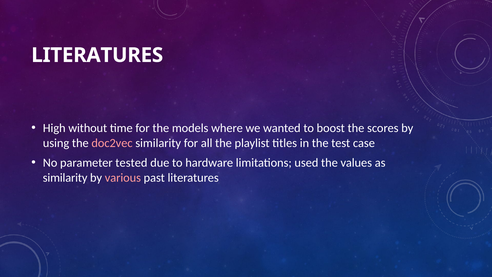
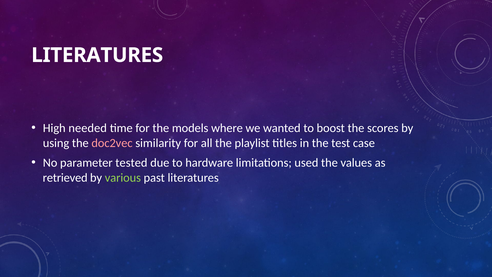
without: without -> needed (88, 128)
similarity: similarity -> retrieved (65, 178)
various colour: pink -> light green (123, 178)
